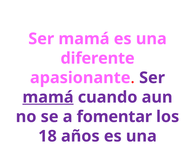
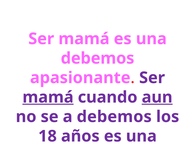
diferente: diferente -> debemos (98, 58)
aun underline: none -> present (157, 97)
a fomentar: fomentar -> debemos (114, 117)
